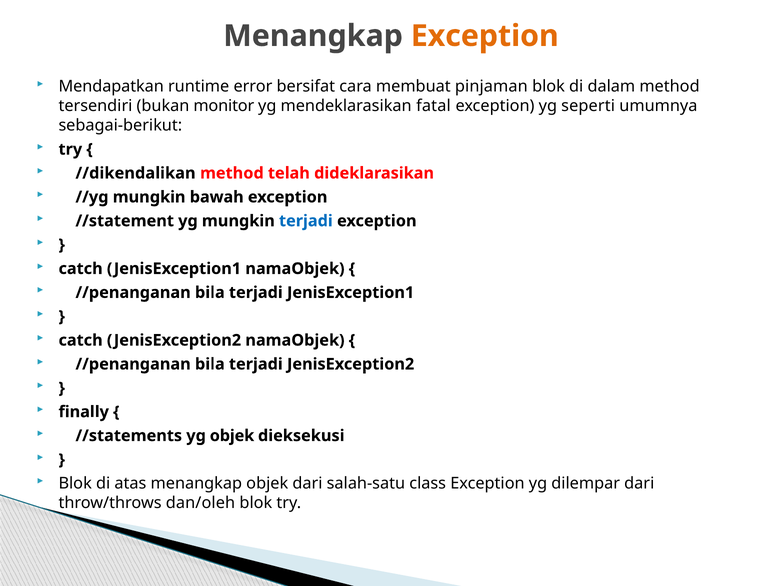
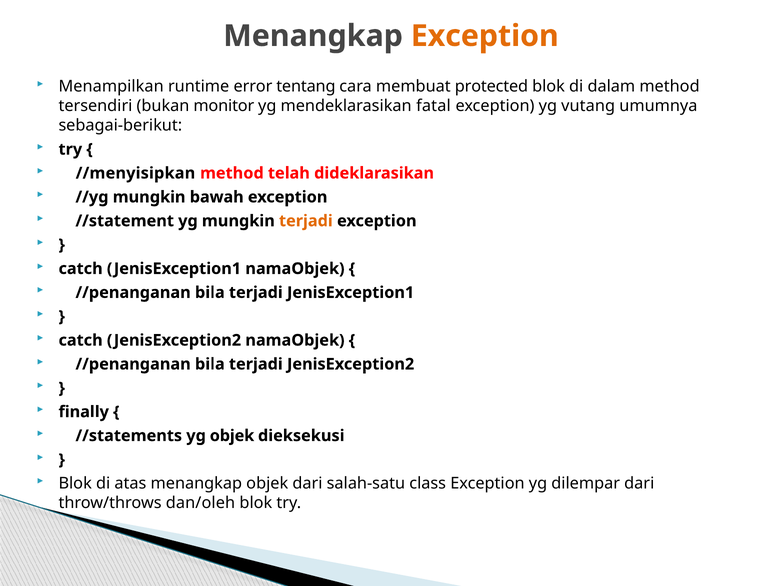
Mendapatkan: Mendapatkan -> Menampilkan (111, 86)
bersifat: bersifat -> tentang (306, 86)
pinjaman: pinjaman -> protected (491, 86)
seperti: seperti -> vutang (588, 106)
//dikendalikan: //dikendalikan -> //menyisipkan (135, 173)
terjadi colour: blue -> orange (306, 221)
